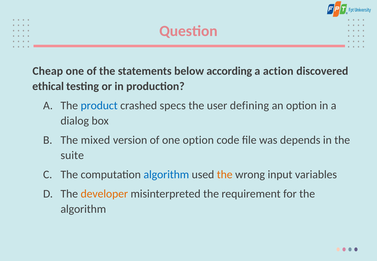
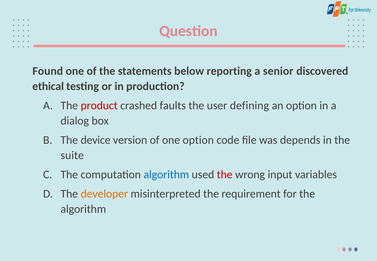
Cheap: Cheap -> Found (48, 71)
according: according -> reporting (229, 71)
action: action -> senior (278, 71)
product colour: blue -> red (99, 106)
specs: specs -> faults (173, 106)
mixed: mixed -> device (96, 140)
the colour: orange -> red (225, 175)
